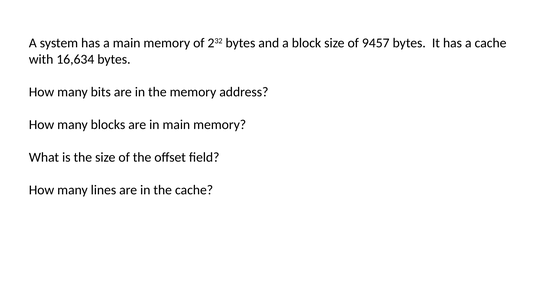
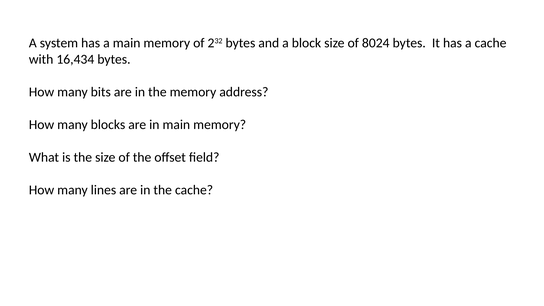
9457: 9457 -> 8024 (376, 43)
16,634: 16,634 -> 16,434 (75, 59)
